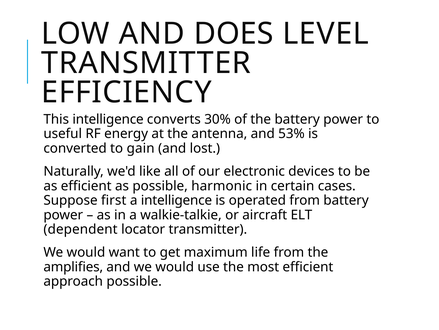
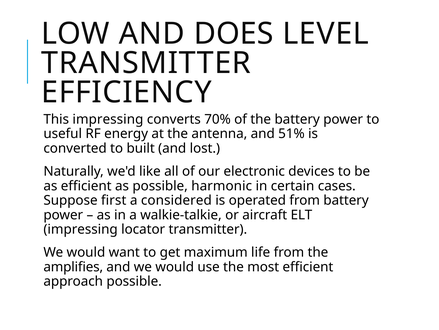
This intelligence: intelligence -> impressing (108, 119)
30%: 30% -> 70% (218, 119)
53%: 53% -> 51% (291, 134)
gain: gain -> built (141, 148)
a intelligence: intelligence -> considered (176, 200)
dependent: dependent -> impressing (81, 229)
